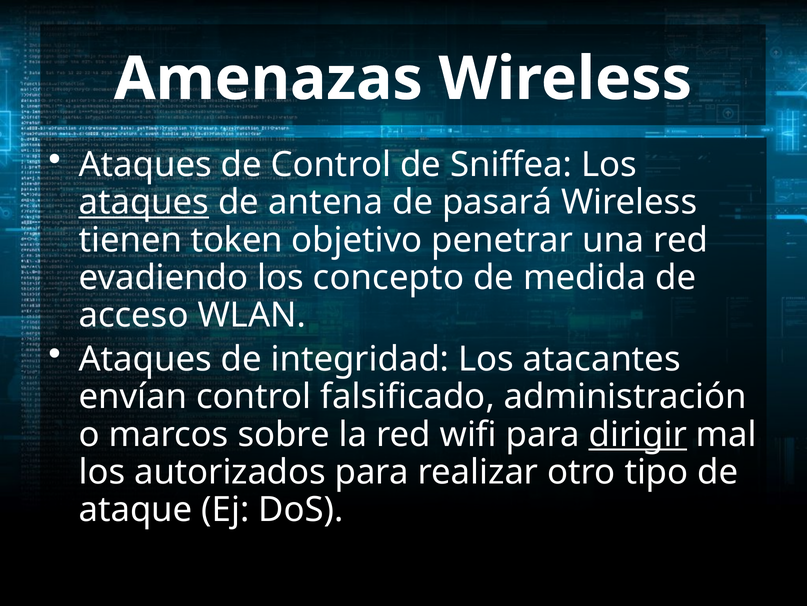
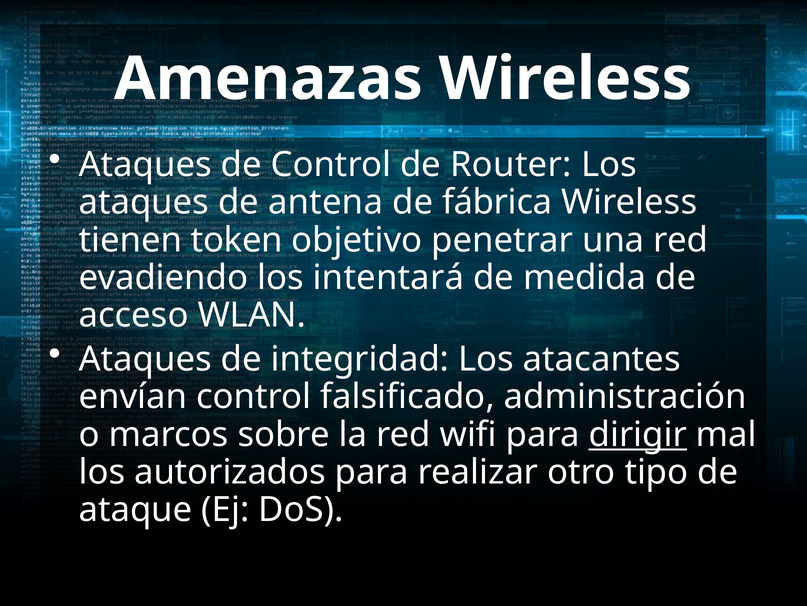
Sniffea: Sniffea -> Router (511, 165)
ataques underline: present -> none (144, 202)
pasará: pasará -> fábrica (497, 202)
concepto: concepto -> intentará (388, 277)
